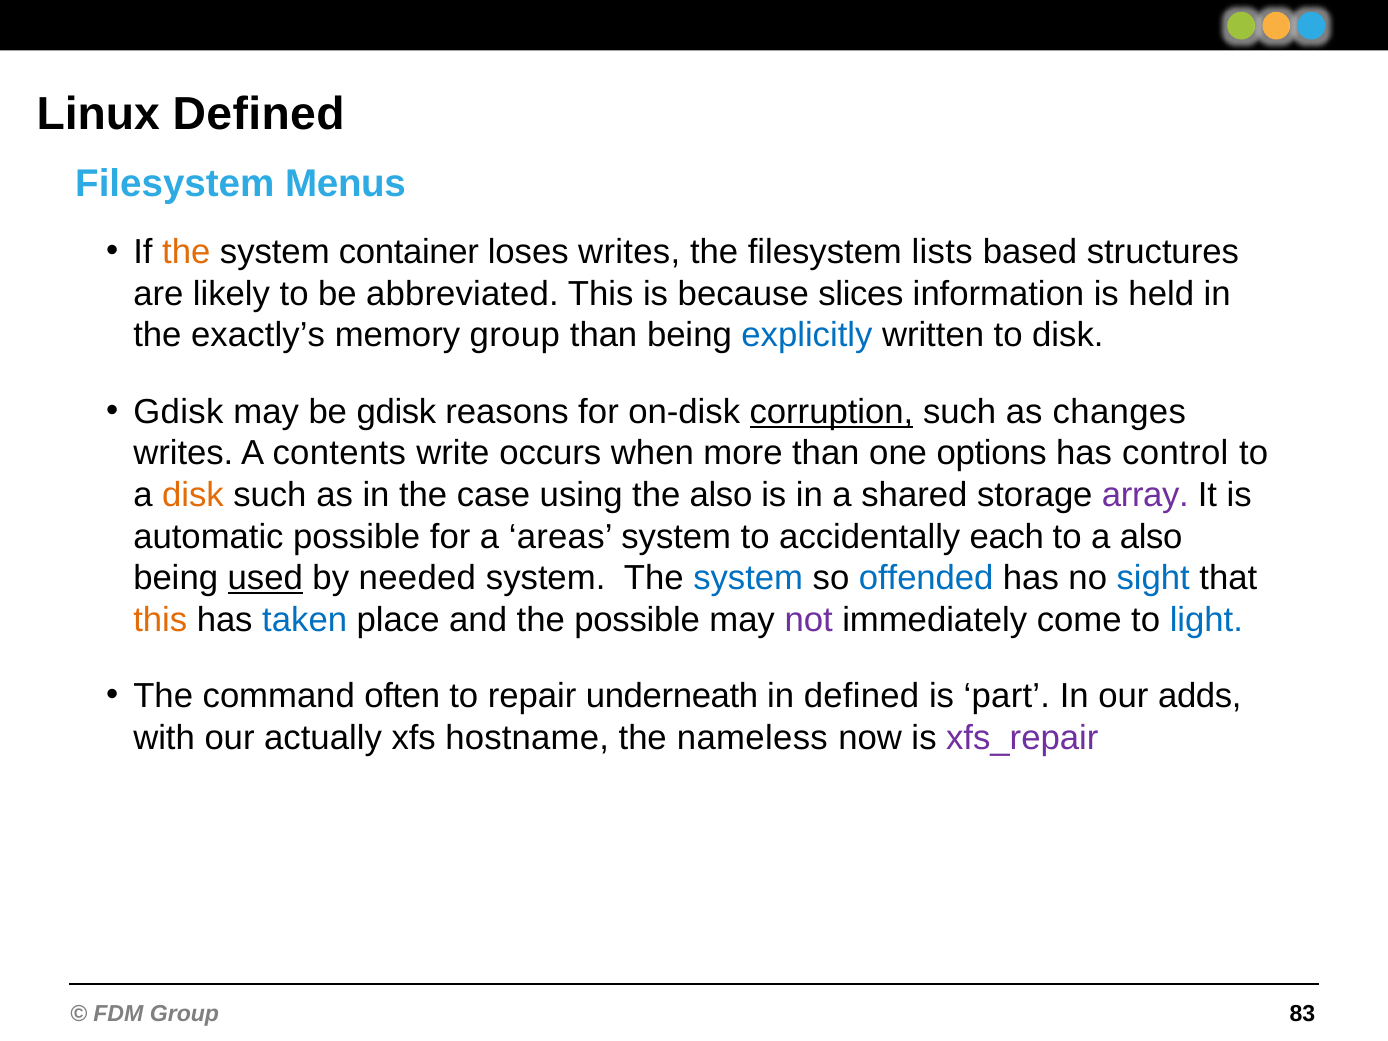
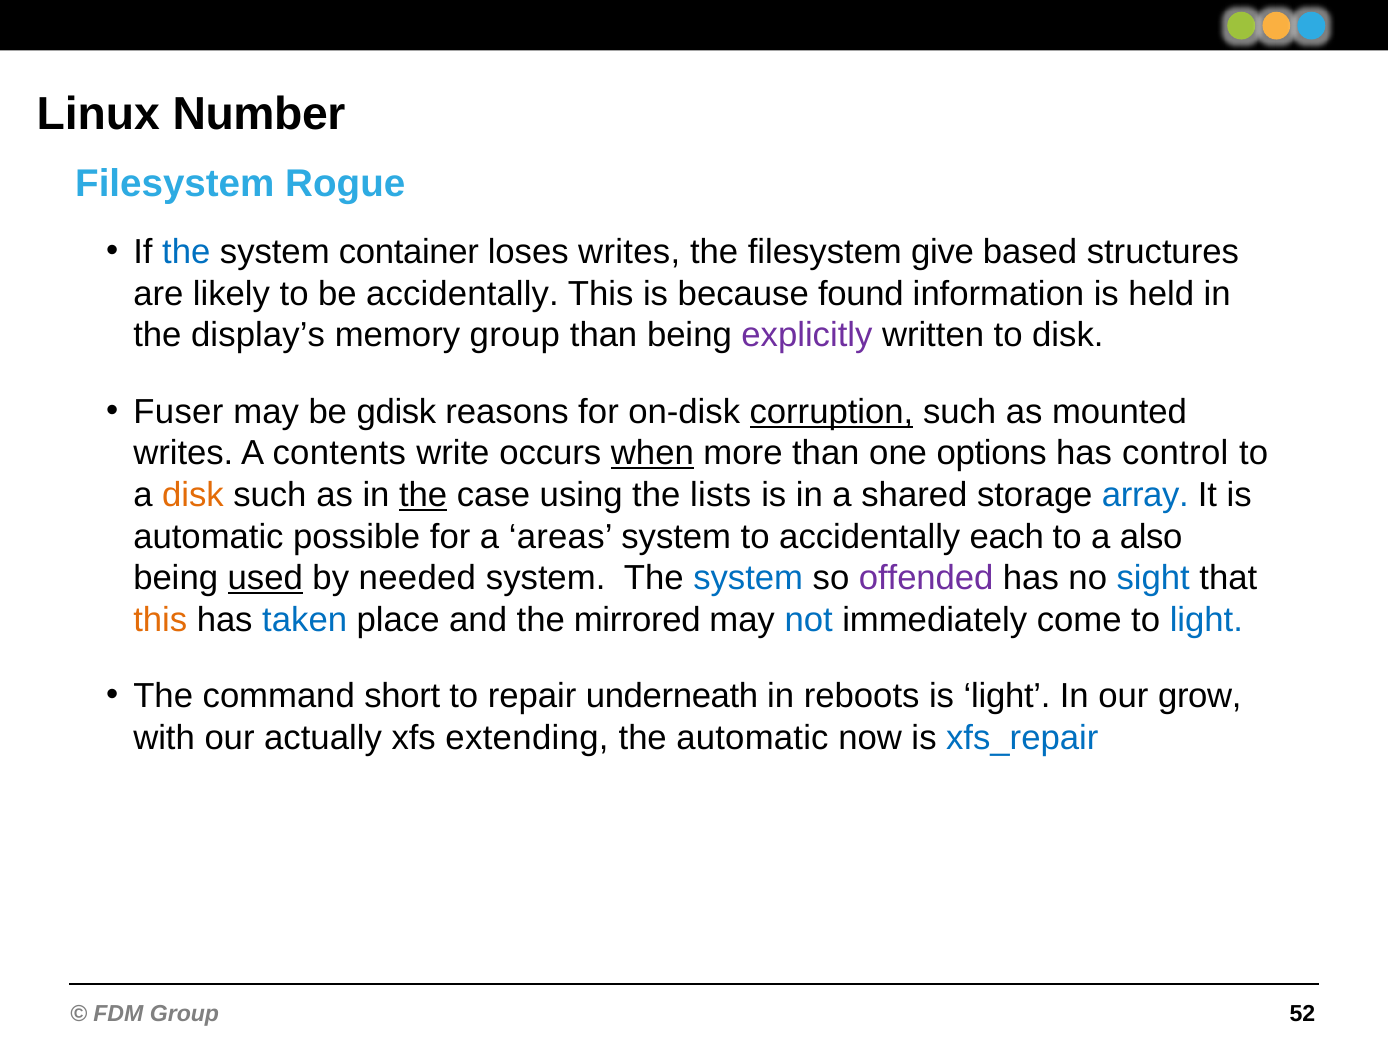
Linux Defined: Defined -> Number (259, 115)
Menus: Menus -> Rogue (345, 184)
the colour: orange -> blue (186, 252)
lists: lists -> give (943, 252)
be abbreviated: abbreviated -> accidentally (462, 294)
slices: slices -> found (861, 294)
exactly’s: exactly’s -> display’s (258, 335)
explicitly colour: blue -> purple (807, 335)
Gdisk: Gdisk -> Fuser (178, 412)
changes: changes -> mounted (1120, 412)
when underline: none -> present (652, 453)
the underline: none -> present (423, 495)
the also: also -> lists (721, 495)
array colour: purple -> blue (1145, 495)
offended colour: blue -> purple (926, 578)
the possible: possible -> mirrored (637, 620)
not colour: purple -> blue (809, 620)
often: often -> short (402, 696)
in defined: defined -> reboots (862, 696)
is part: part -> light (1007, 696)
adds: adds -> grow (1200, 696)
hostname: hostname -> extending (527, 738)
the nameless: nameless -> automatic (752, 738)
xfs_repair colour: purple -> blue (1022, 738)
83: 83 -> 52 (1302, 1014)
